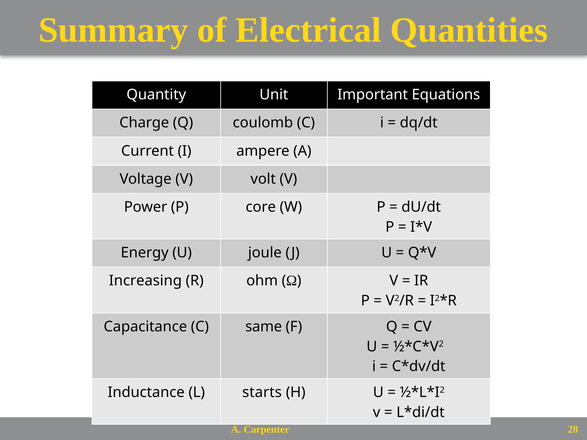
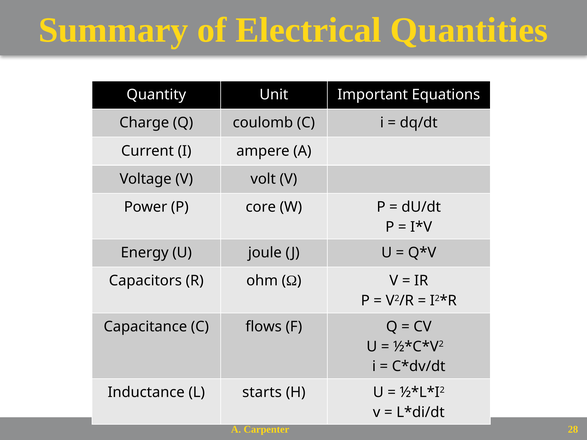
Increasing: Increasing -> Capacitors (145, 281)
same: same -> flows (264, 327)
